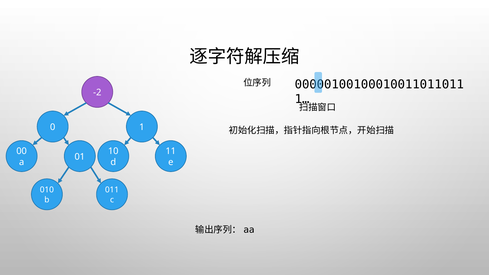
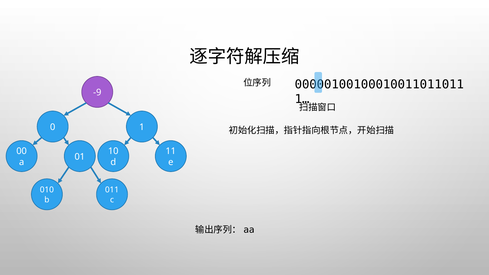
-2: -2 -> -9 (97, 93)
